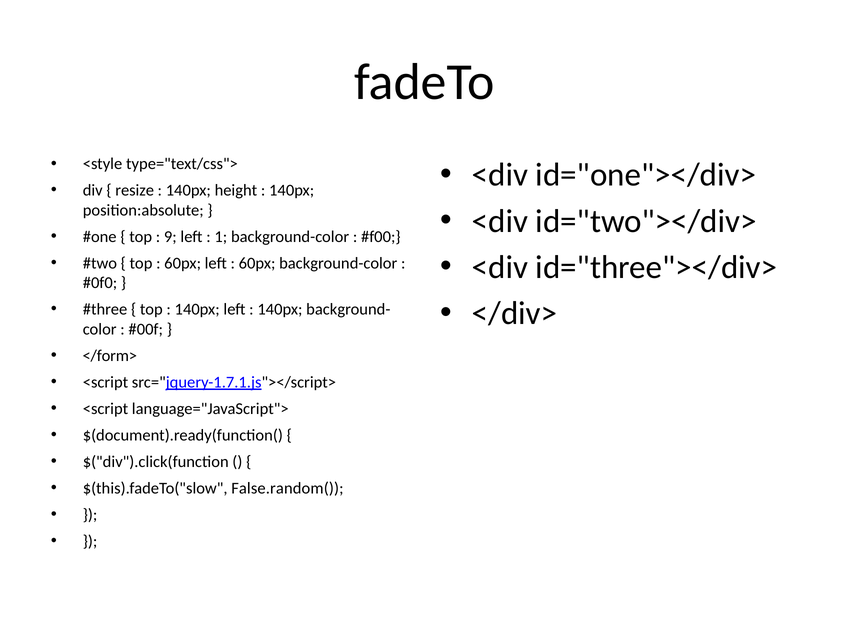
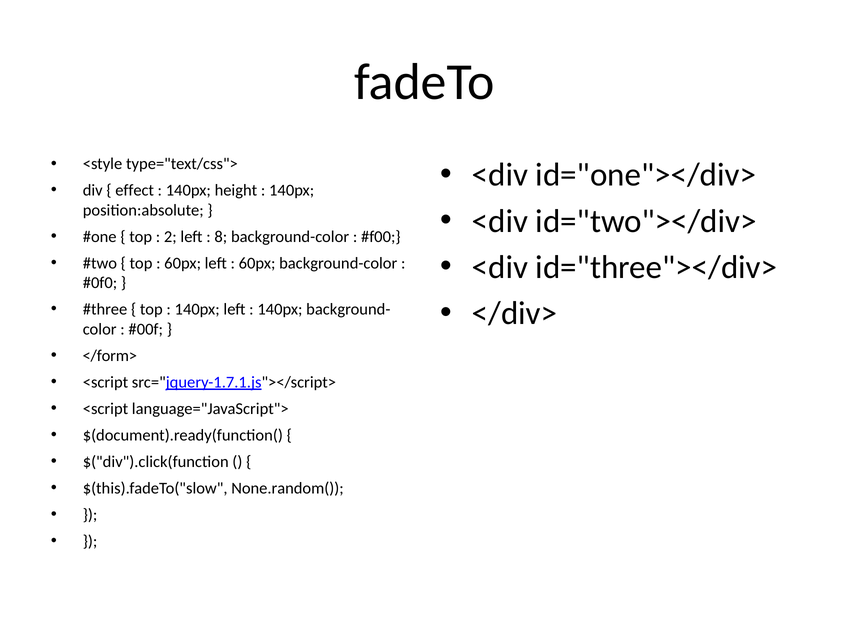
resize: resize -> effect (135, 190)
9: 9 -> 2 (170, 237)
1: 1 -> 8 (221, 237)
False.random(: False.random( -> None.random( (287, 488)
